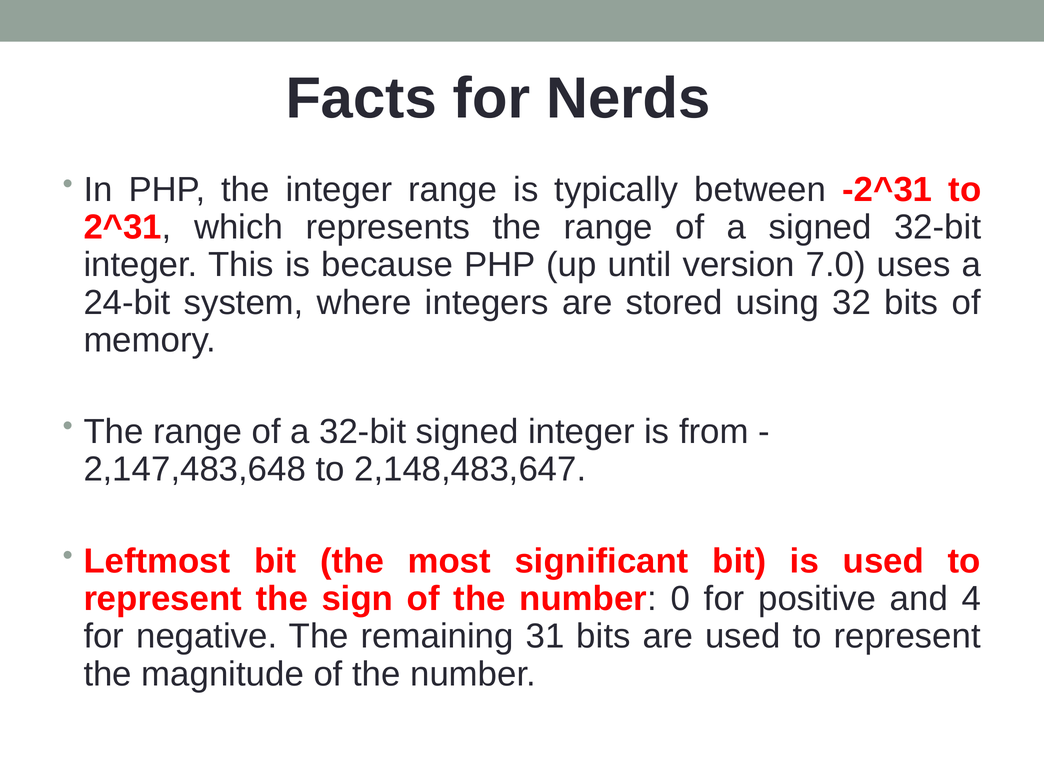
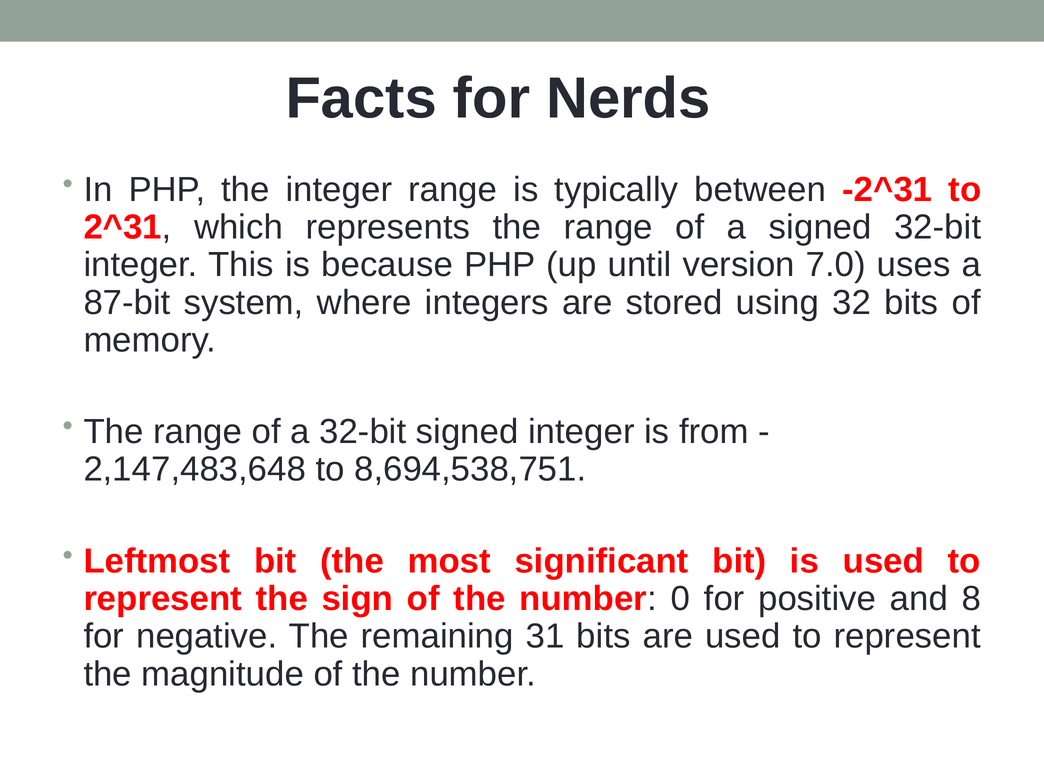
24-bit: 24-bit -> 87-bit (127, 303)
2,148,483,647: 2,148,483,647 -> 8,694,538,751 (470, 469)
4: 4 -> 8 (971, 599)
